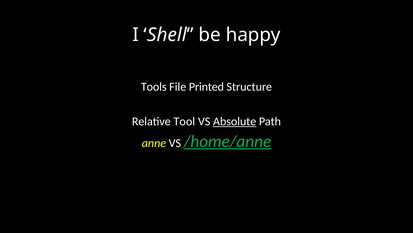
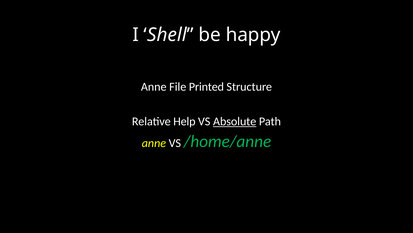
Tools: Tools -> Anne (154, 86)
Tool: Tool -> Help (184, 121)
/home/anne underline: present -> none (227, 141)
